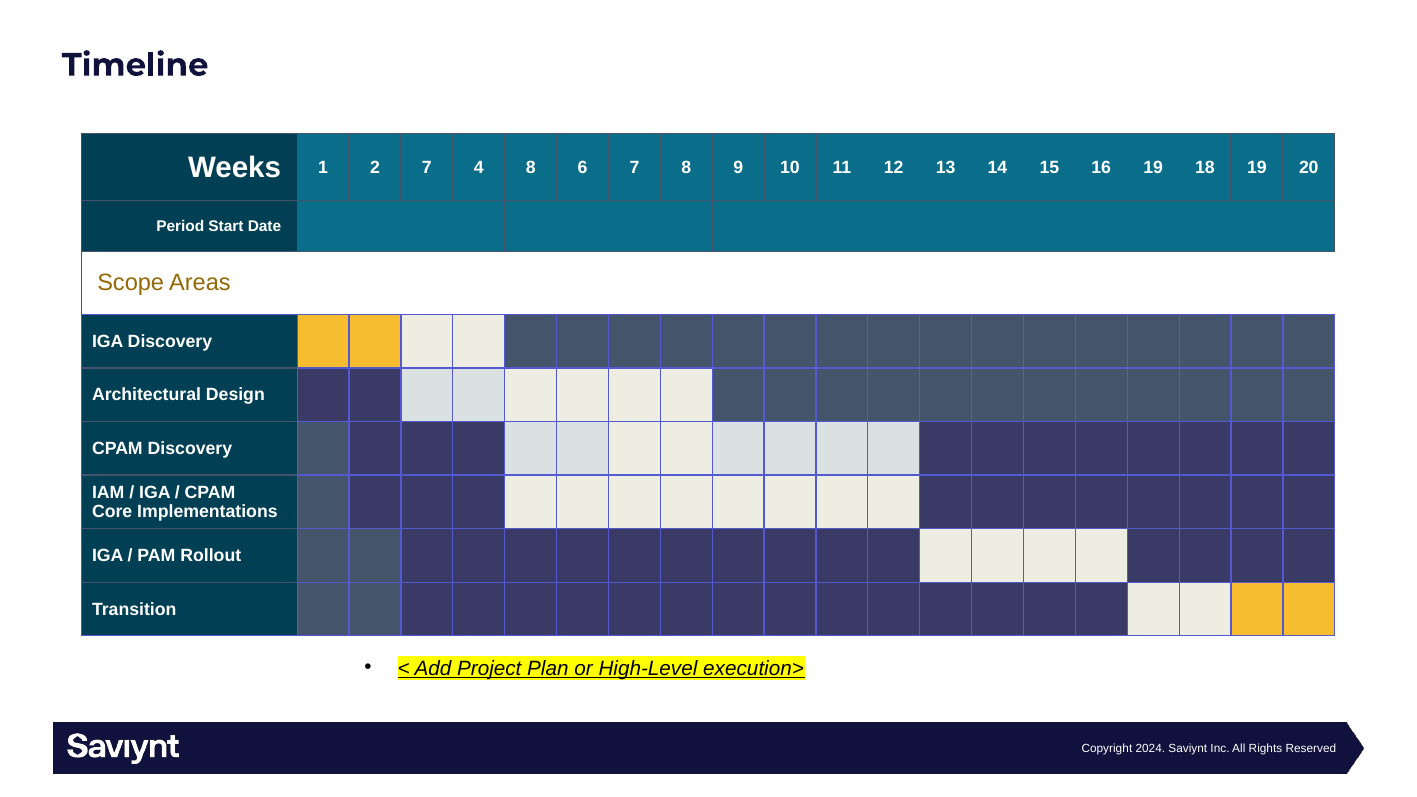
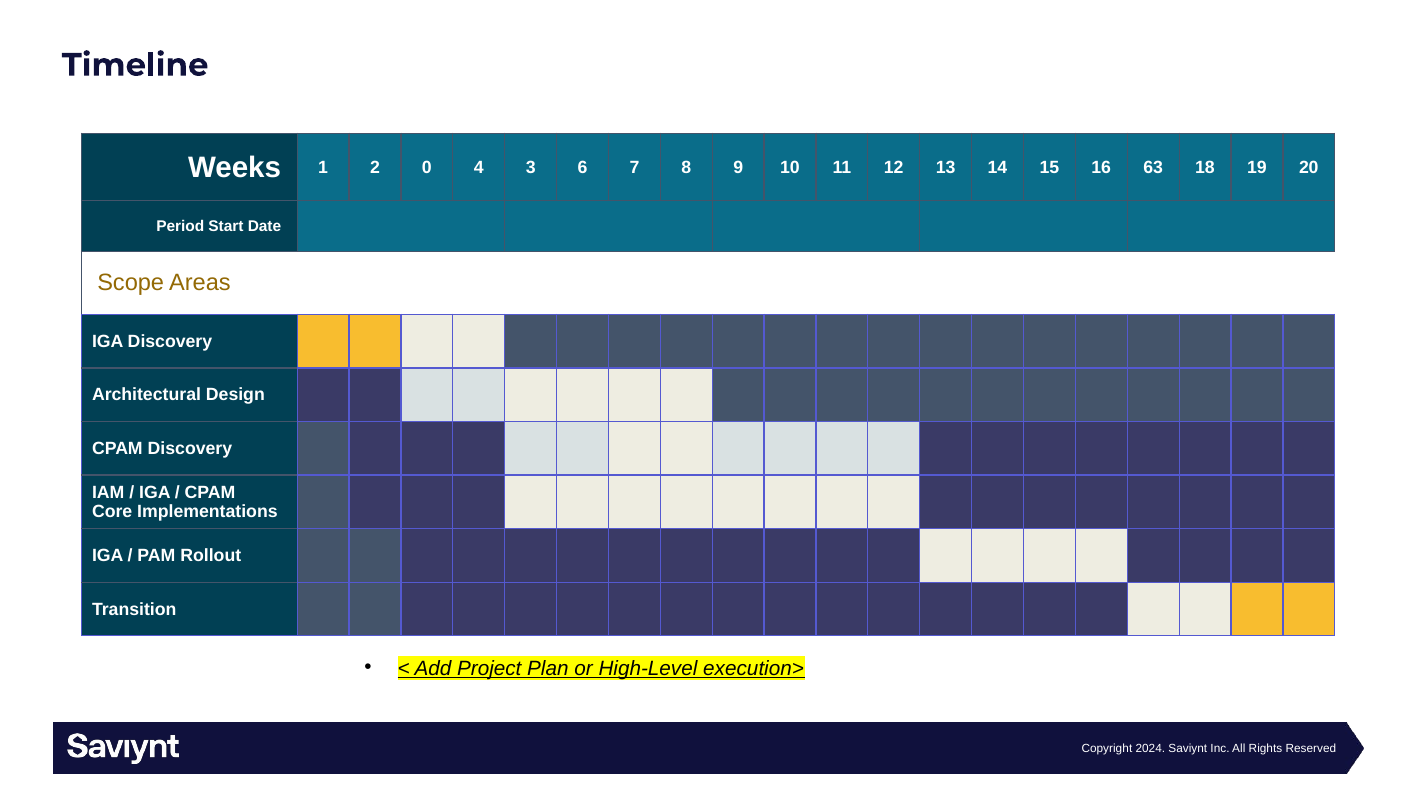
2 7: 7 -> 0 (427, 167)
4 8: 8 -> 3 (531, 167)
16 19: 19 -> 63 (1153, 167)
